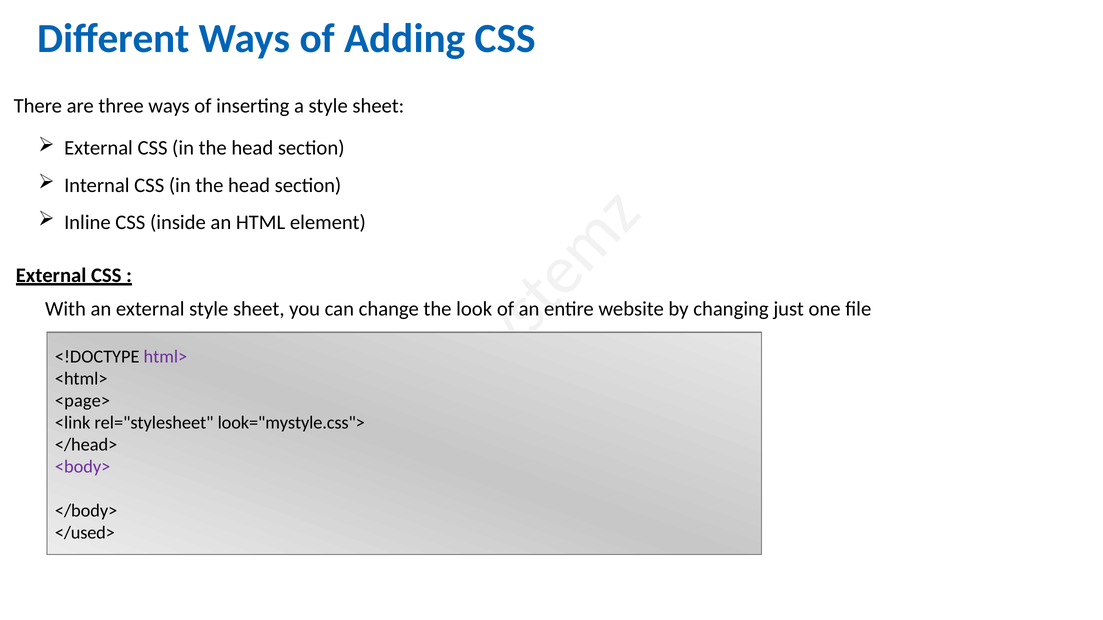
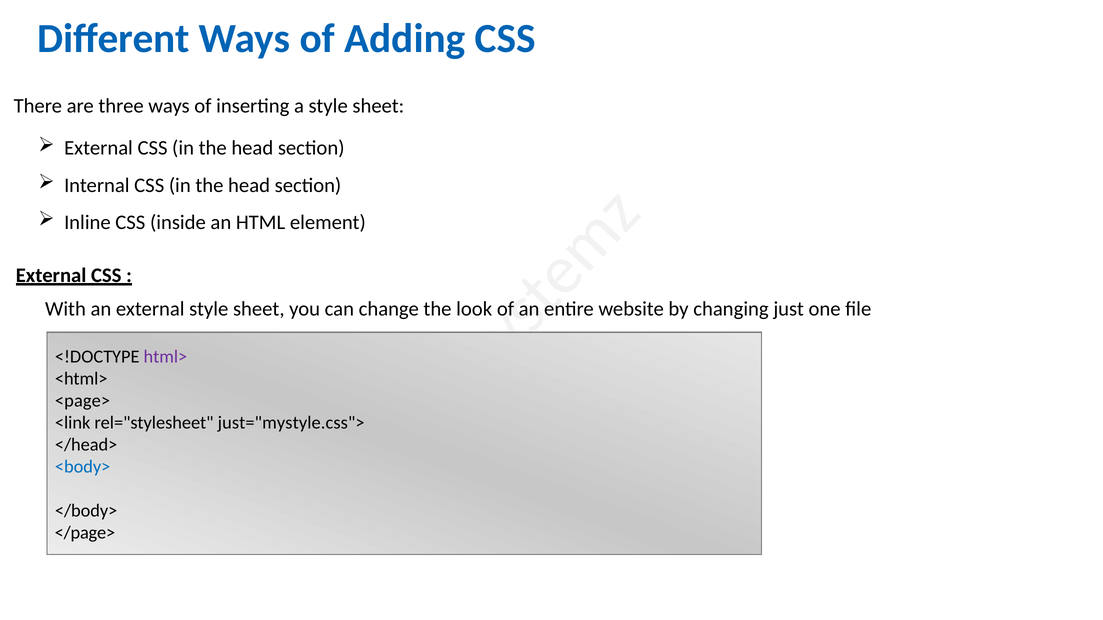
look="mystyle.css">: look="mystyle.css"> -> just="mystyle.css"> (291, 423)
<body> colour: purple -> blue (83, 467)
</used>: </used> -> </page> (85, 533)
